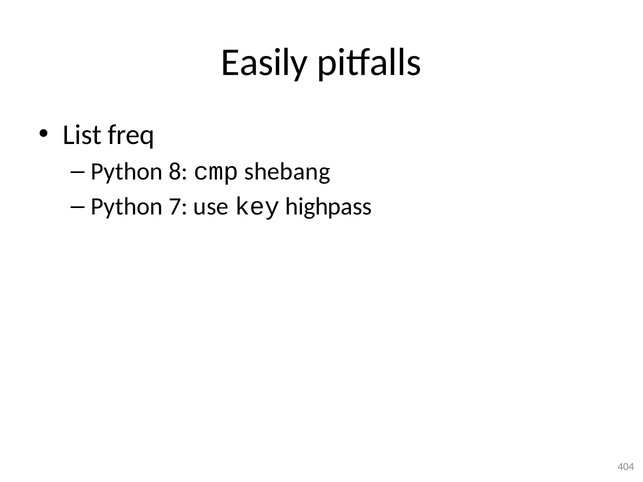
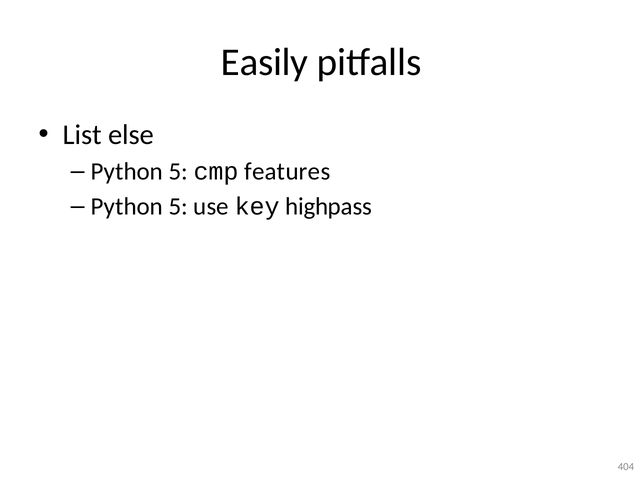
freq: freq -> else (131, 135)
8: 8 -> 5 (178, 172)
shebang: shebang -> features (287, 172)
7: 7 -> 5 (178, 207)
